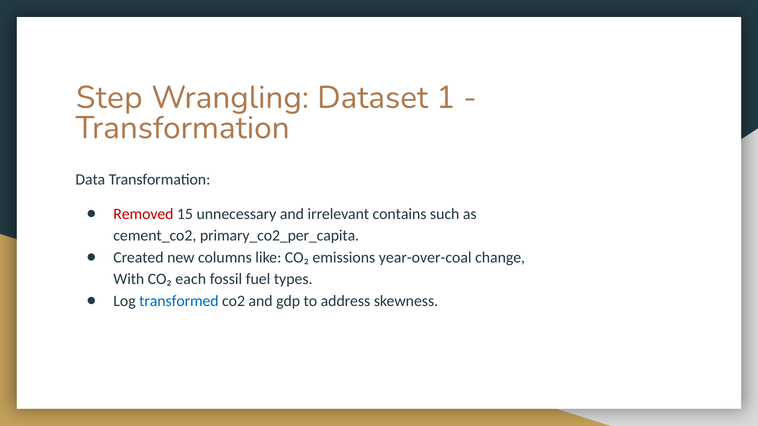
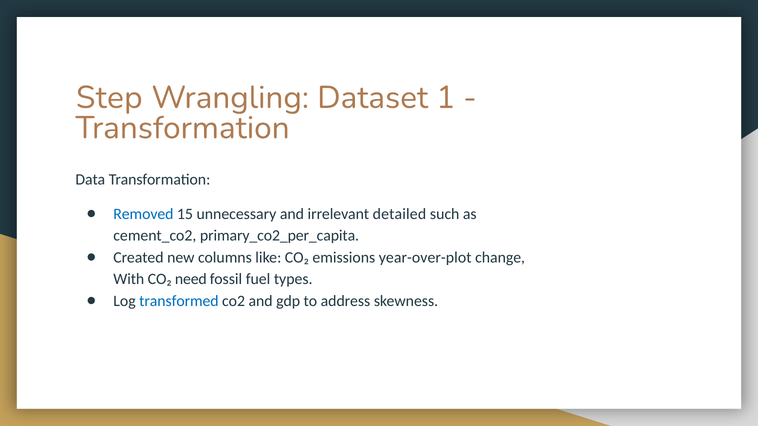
Removed colour: red -> blue (143, 214)
contains: contains -> detailed (399, 214)
year-over-coal: year-over-coal -> year-over-plot (425, 258)
each: each -> need (191, 279)
